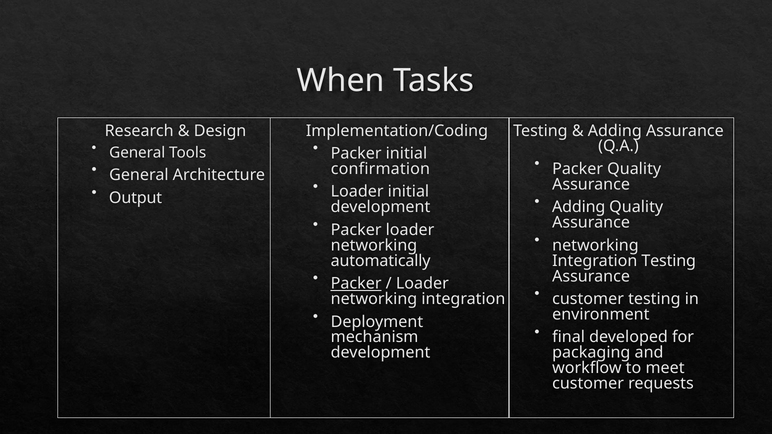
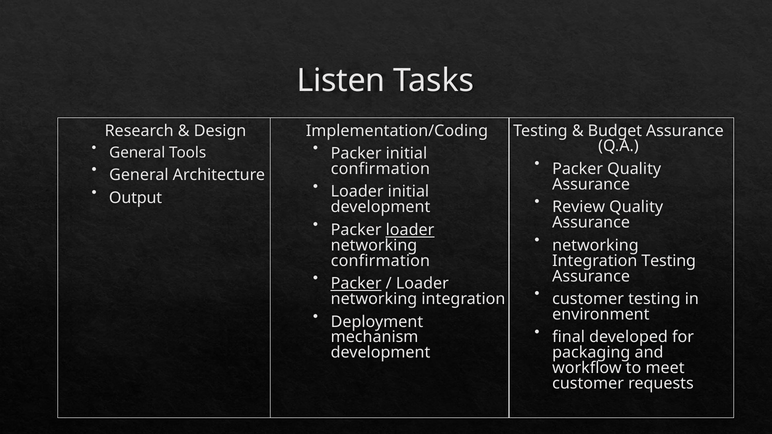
When: When -> Listen (341, 81)
Adding: Adding -> Budget (615, 131)
Adding: Adding -> Review (579, 207)
loader underline: none -> present (410, 230)
automatically: automatically -> confirmation (380, 261)
